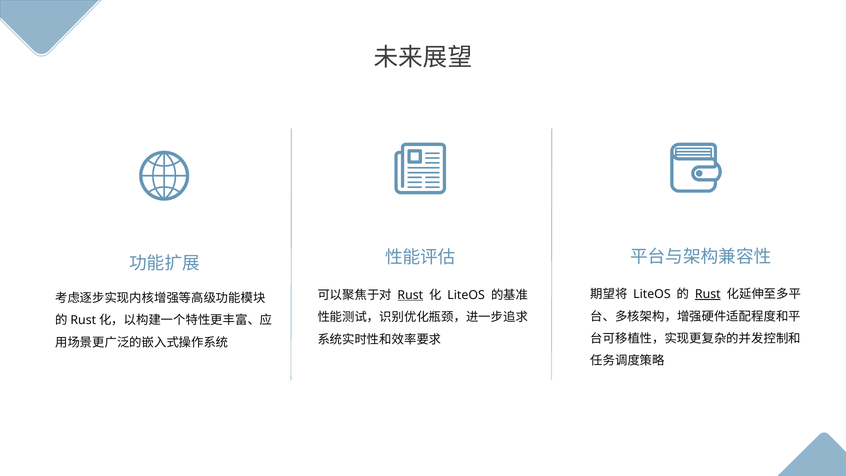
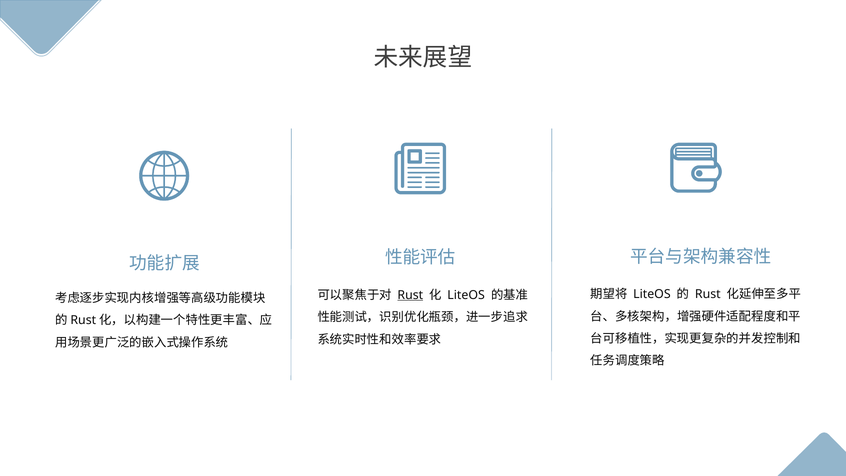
Rust underline: present -> none (708, 294)
